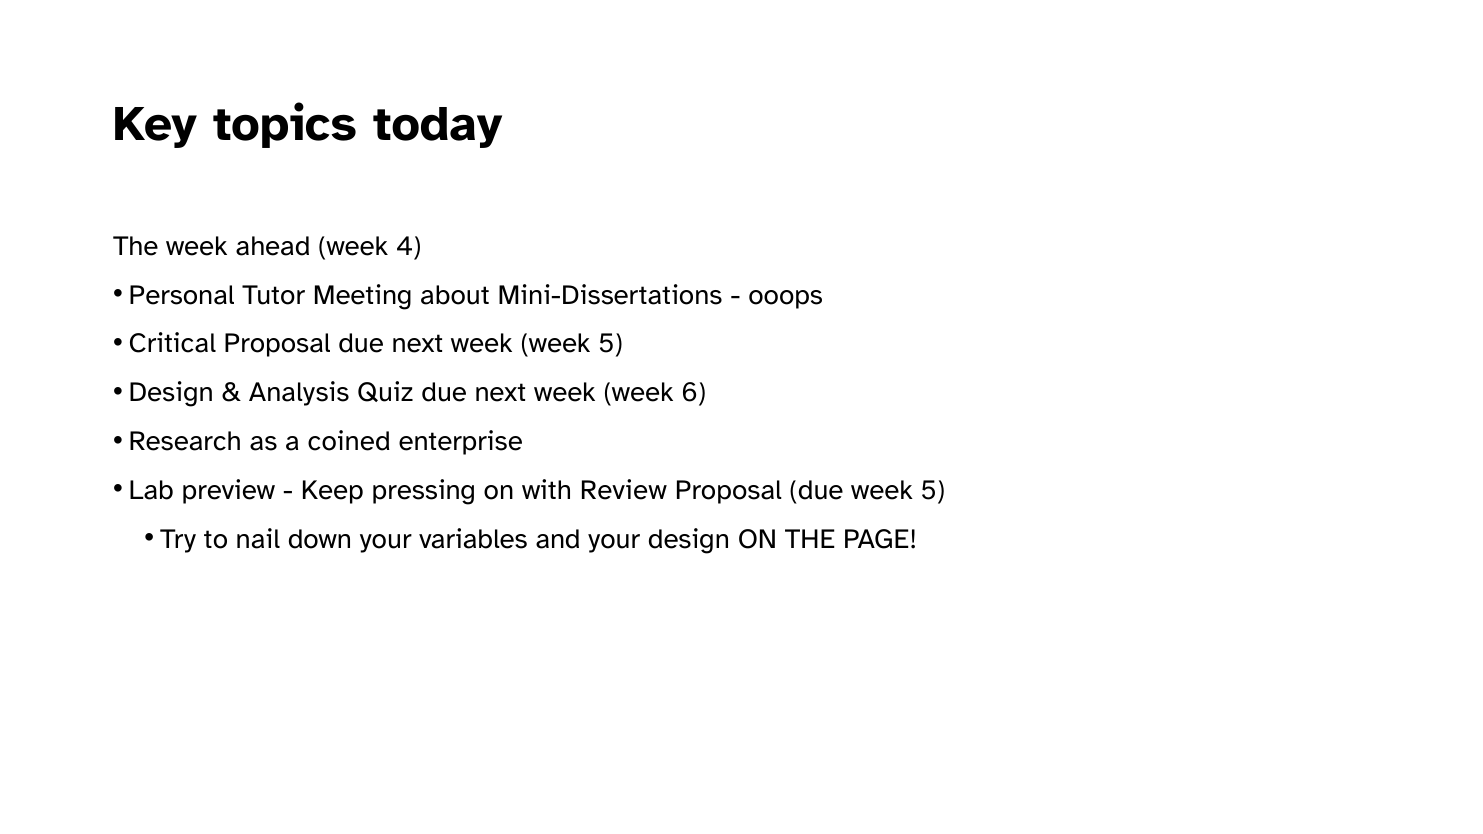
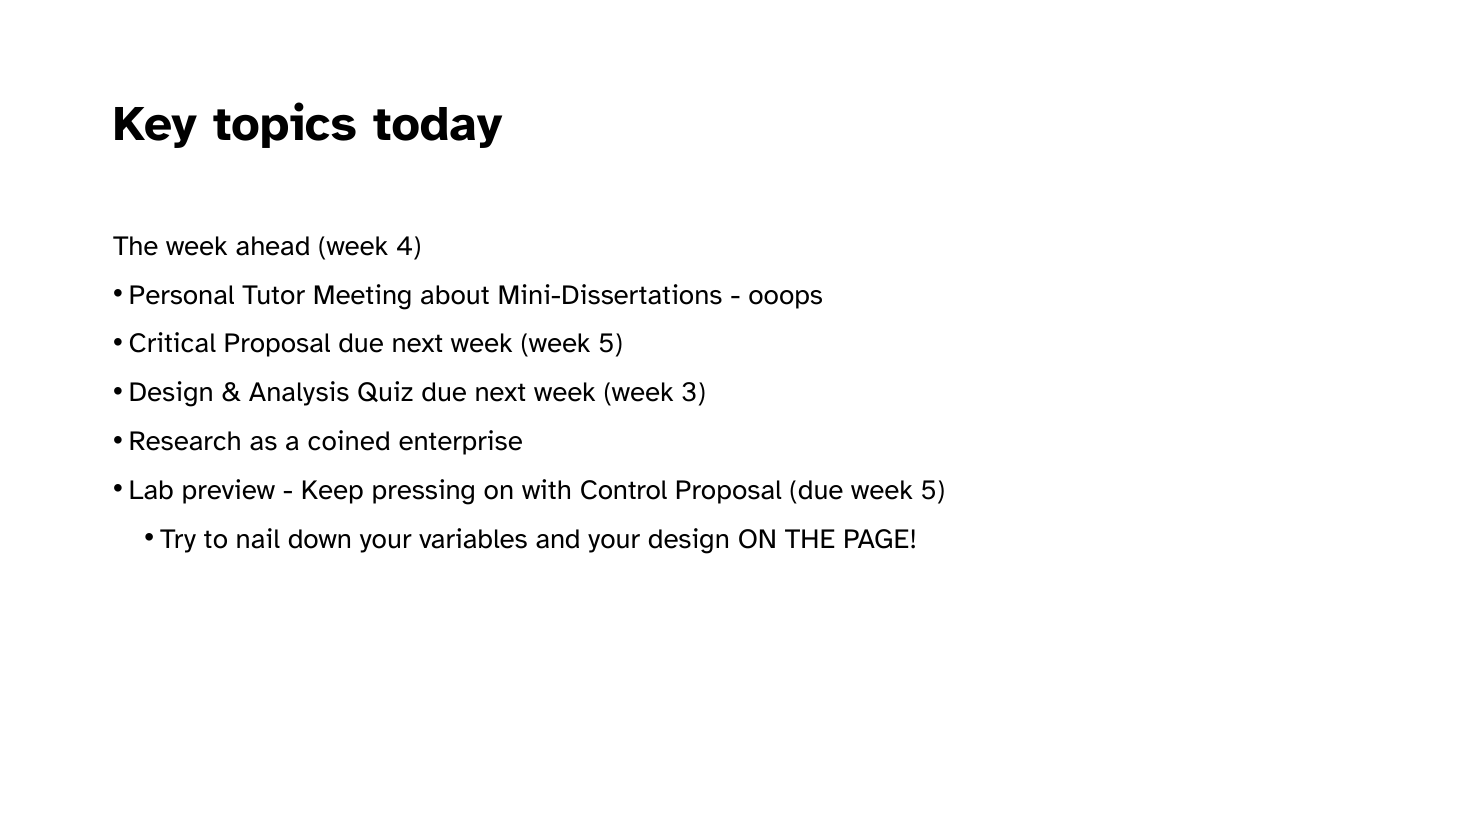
6: 6 -> 3 (694, 393)
Review: Review -> Control (624, 490)
